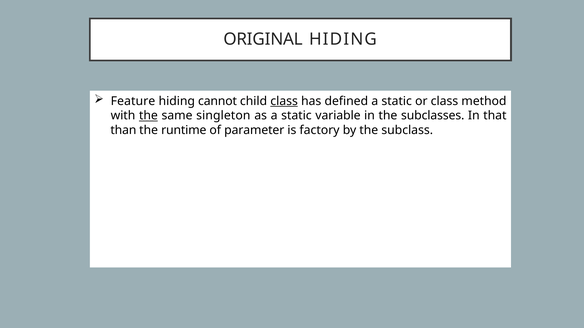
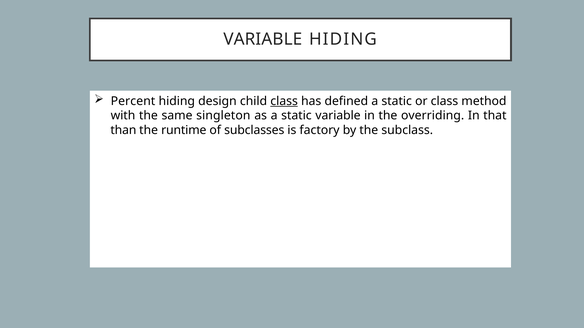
ORIGINAL: ORIGINAL -> VARIABLE (263, 39)
Feature: Feature -> Percent (133, 101)
cannot: cannot -> design (217, 101)
the underline: present -> none (148, 116)
subclasses: subclasses -> overriding (433, 116)
parameter: parameter -> subclasses (254, 130)
